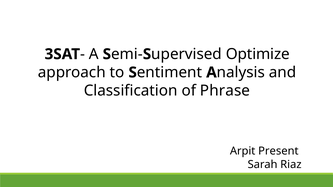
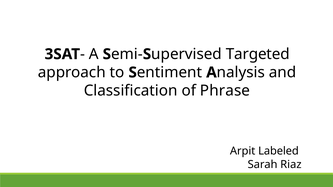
Optimize: Optimize -> Targeted (258, 54)
Present: Present -> Labeled (278, 151)
